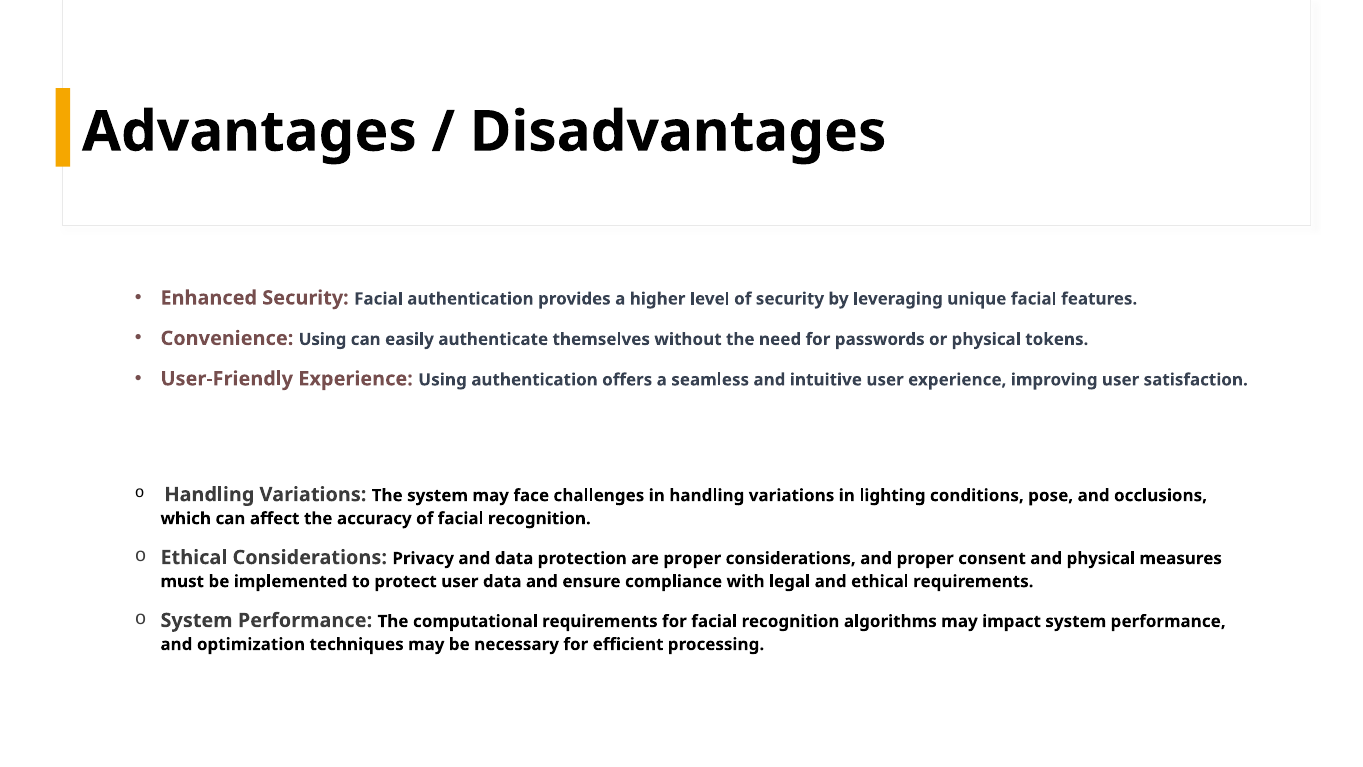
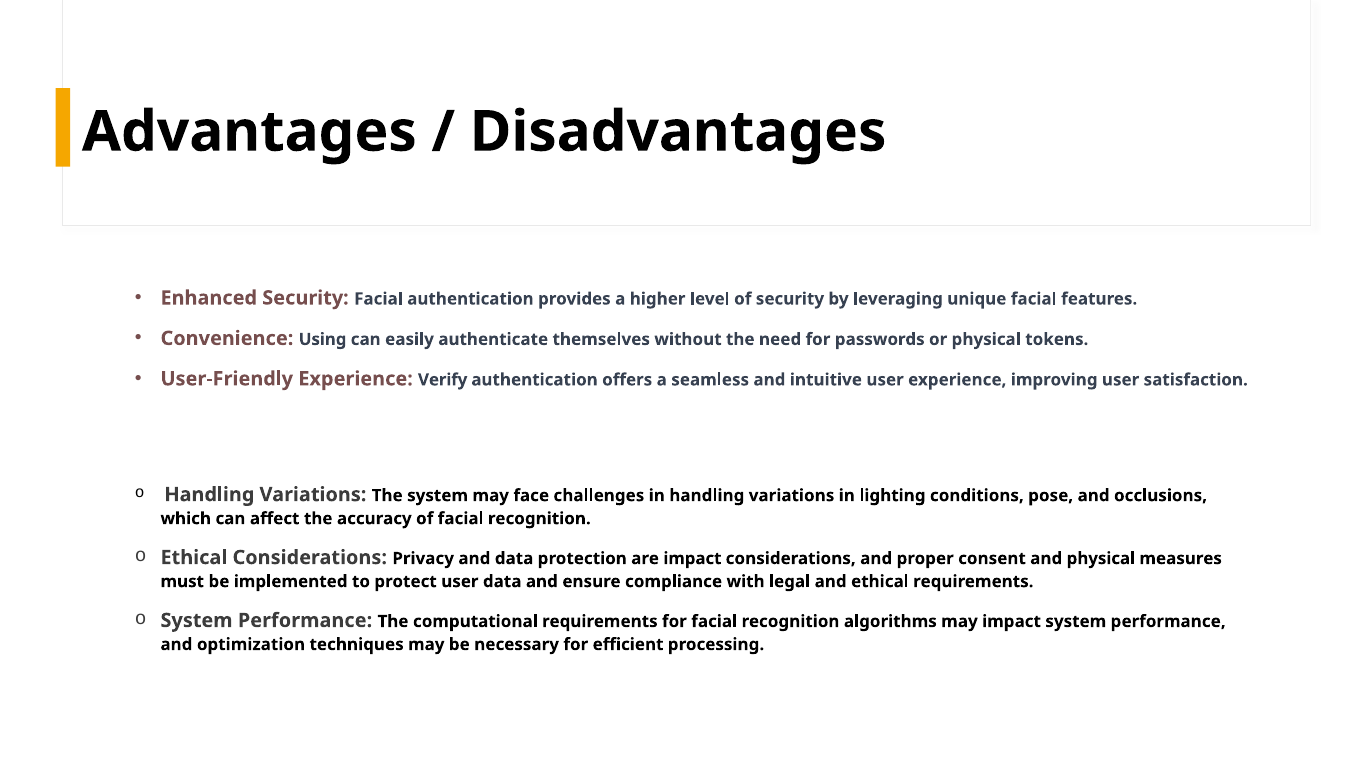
Experience Using: Using -> Verify (443, 380)
are proper: proper -> impact (692, 558)
